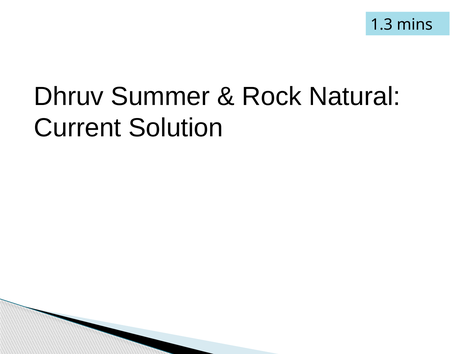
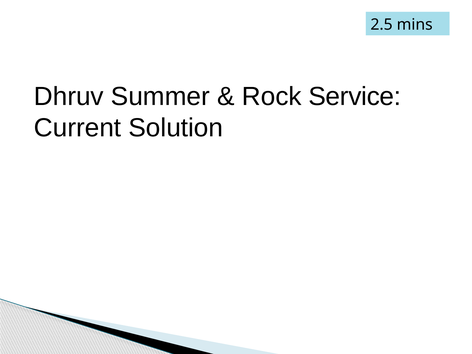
1.3: 1.3 -> 2.5 (382, 25)
Natural: Natural -> Service (355, 96)
